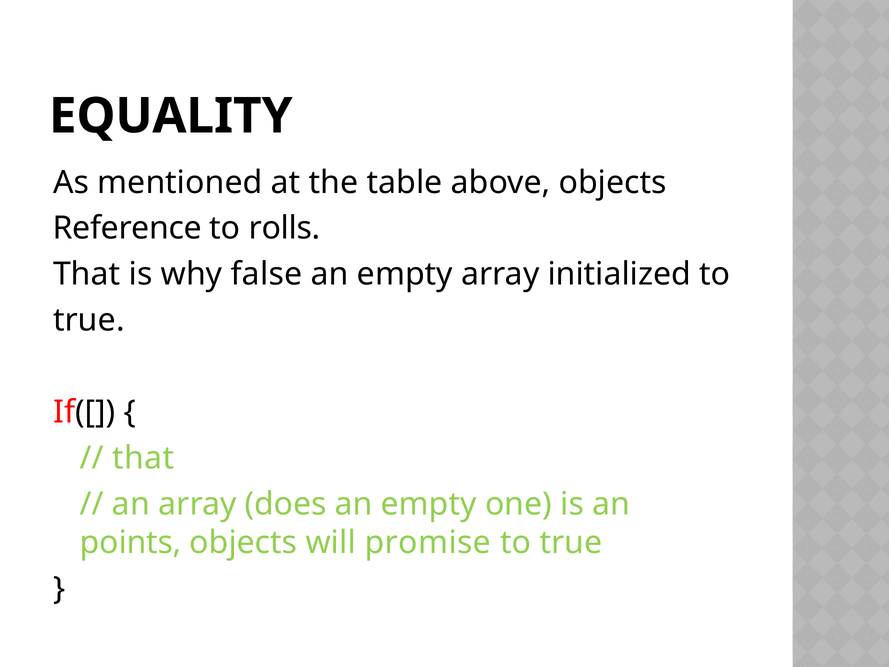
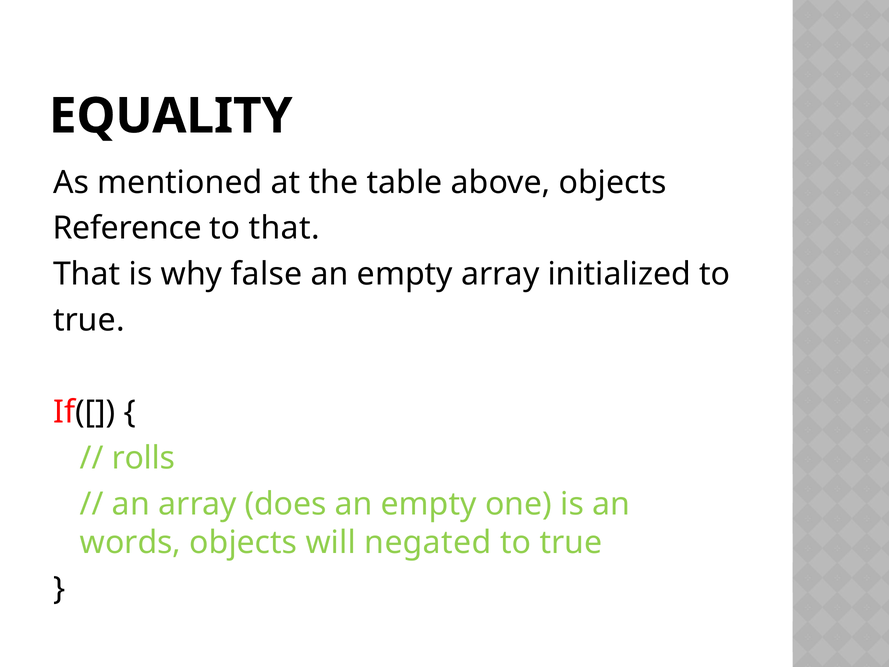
to rolls: rolls -> that (284, 228)
that: that -> rolls (144, 458)
points: points -> words (130, 542)
promise: promise -> negated (428, 542)
